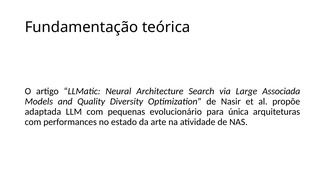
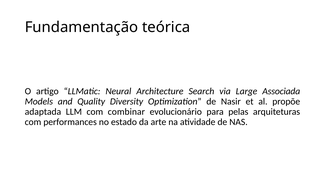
pequenas: pequenas -> combinar (126, 112)
única: única -> pelas (238, 112)
